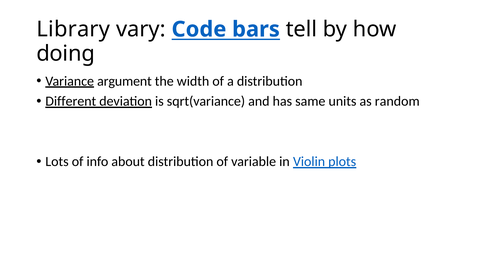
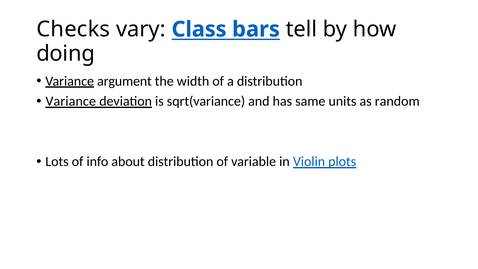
Library: Library -> Checks (73, 29)
Code: Code -> Class (199, 29)
Different: Different -> Variance (71, 101)
